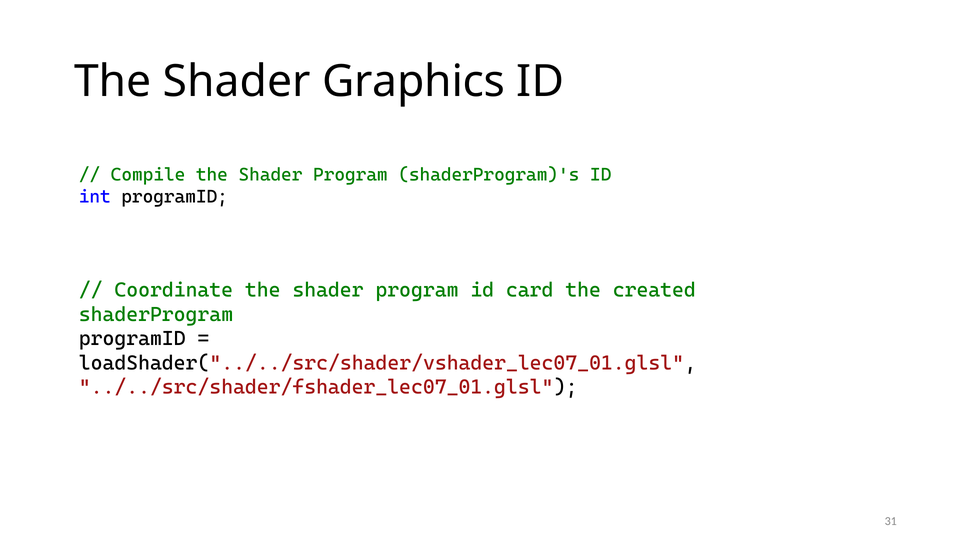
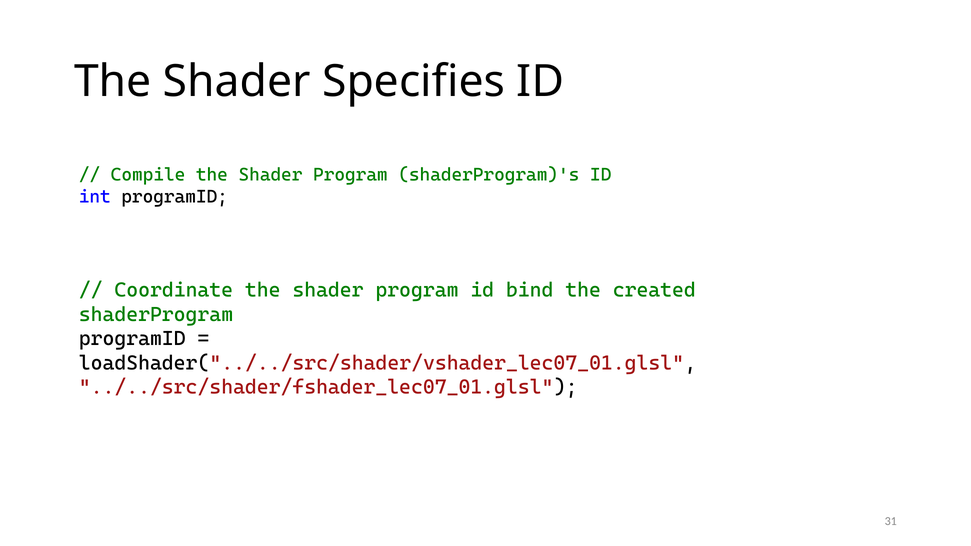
Graphics: Graphics -> Specifies (414, 82)
card: card -> bind (530, 290)
